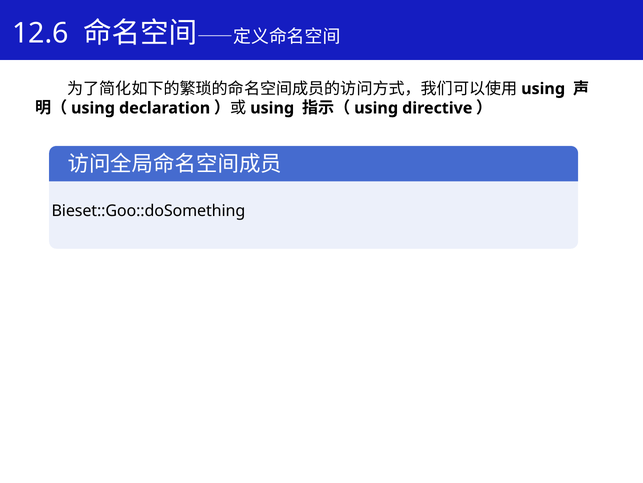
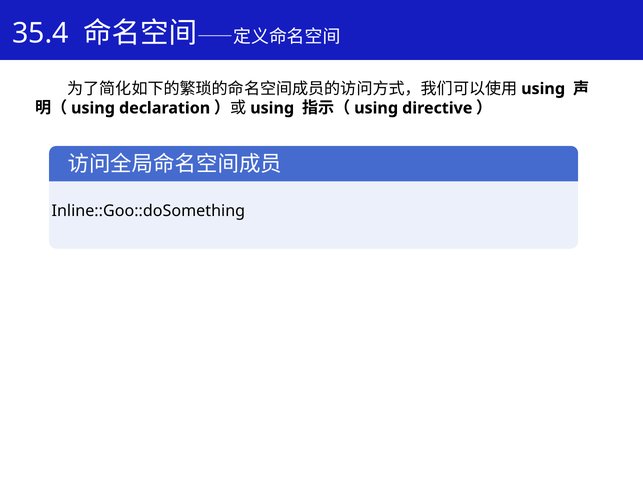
12.6: 12.6 -> 35.4 (40, 33)
Bieset::Goo::doSomething: Bieset::Goo::doSomething -> Inline::Goo::doSomething (148, 211)
